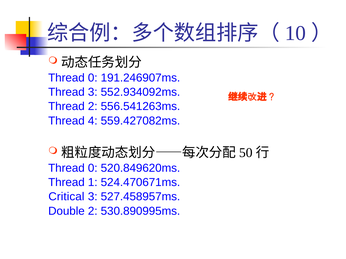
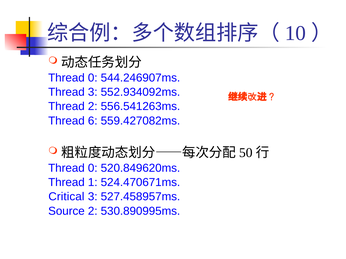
191.246907ms: 191.246907ms -> 544.246907ms (140, 78)
4: 4 -> 6 (93, 121)
Double: Double -> Source (66, 211)
